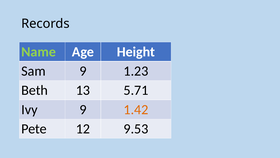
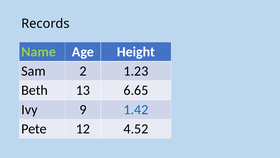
Sam 9: 9 -> 2 (83, 71)
5.71: 5.71 -> 6.65 (136, 90)
1.42 colour: orange -> blue (136, 109)
9.53: 9.53 -> 4.52 (136, 128)
